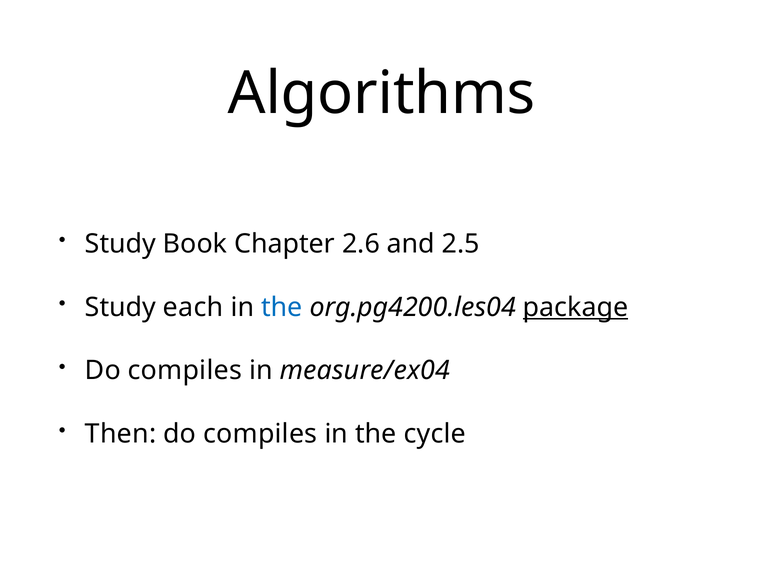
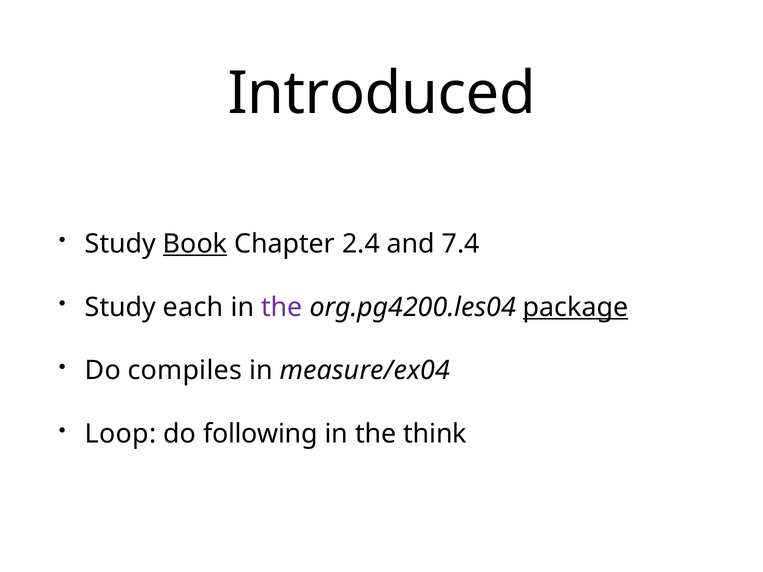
Algorithms: Algorithms -> Introduced (382, 94)
Book underline: none -> present (195, 244)
2.6: 2.6 -> 2.4 (361, 244)
2.5: 2.5 -> 7.4 (461, 244)
the colour: blue -> purple (282, 307)
Then: Then -> Loop (121, 434)
compiles: compiles -> following (260, 434)
cycle: cycle -> think (435, 434)
